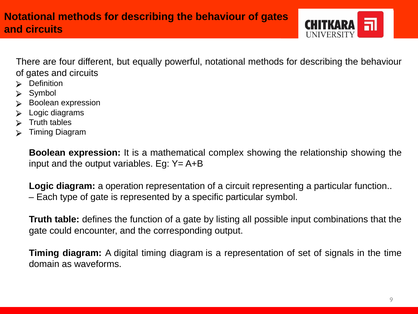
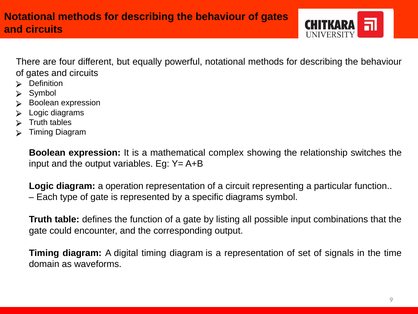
relationship showing: showing -> switches (368, 152)
specific particular: particular -> diagrams (244, 197)
